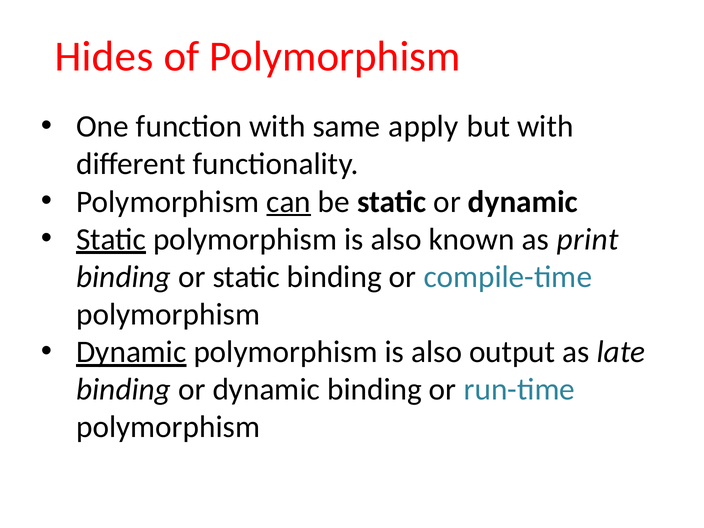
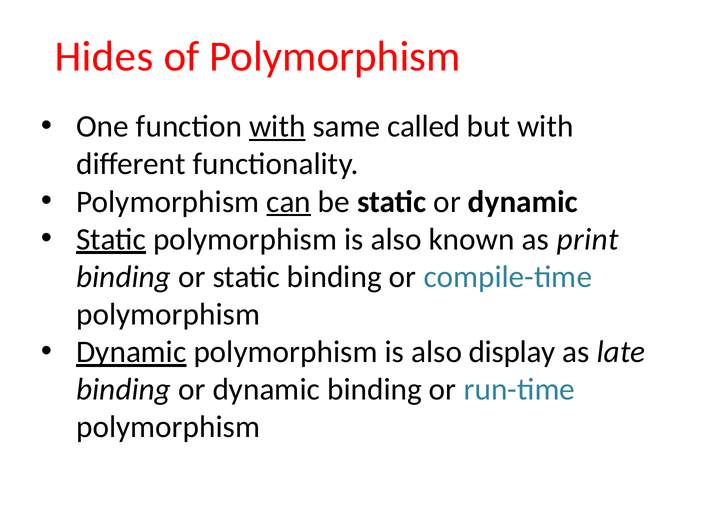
with underline: none -> present (277, 127)
apply: apply -> called (424, 127)
output: output -> display (512, 352)
